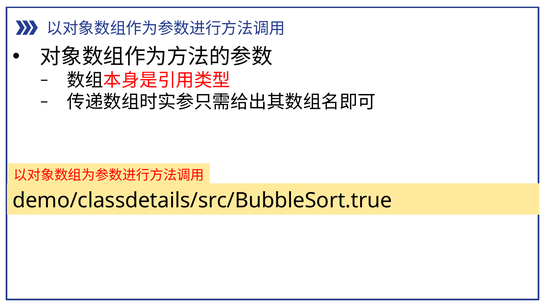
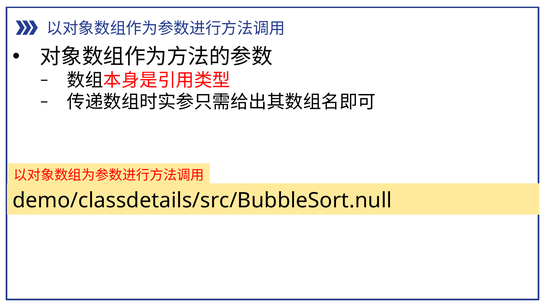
demo/classdetails/src/BubbleSort.true: demo/classdetails/src/BubbleSort.true -> demo/classdetails/src/BubbleSort.null (202, 200)
